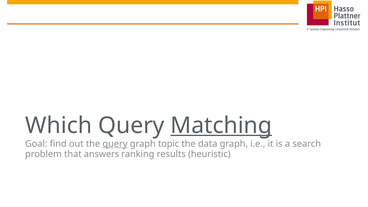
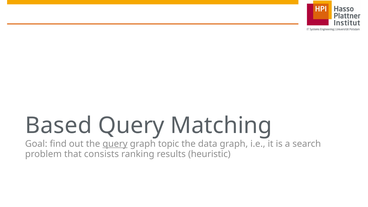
Which: Which -> Based (59, 126)
Matching underline: present -> none (221, 126)
answers: answers -> consists (101, 154)
